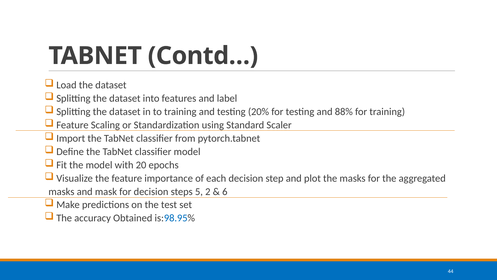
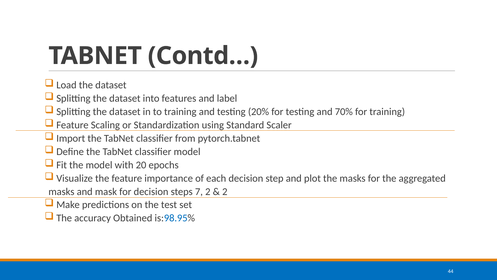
88%: 88% -> 70% (344, 112)
5: 5 -> 7 (199, 191)
6: 6 -> 2 (225, 191)
